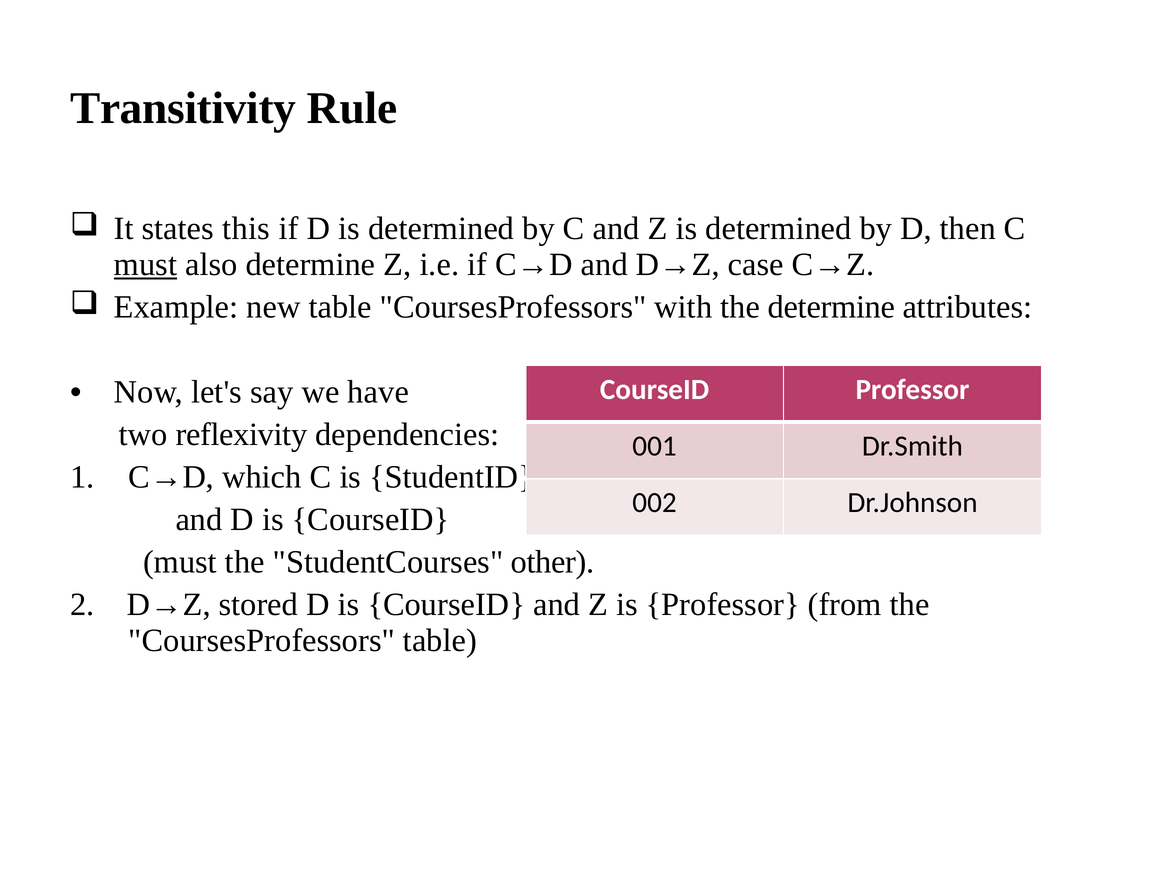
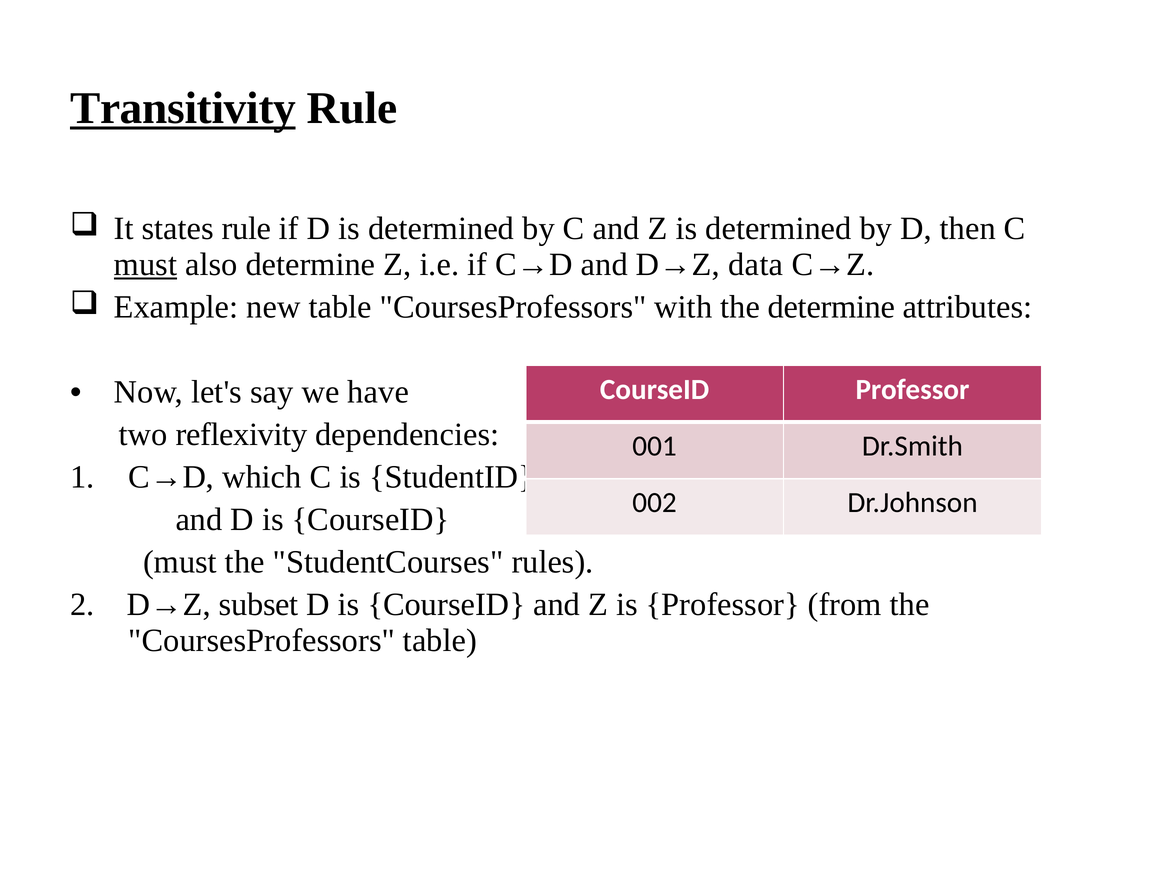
Transitivity underline: none -> present (183, 108)
states this: this -> rule (246, 229)
case: case -> data (756, 265)
other: other -> rules (553, 562)
stored: stored -> subset (259, 604)
